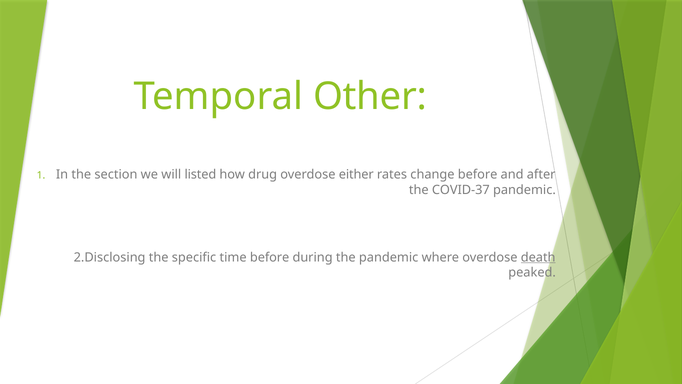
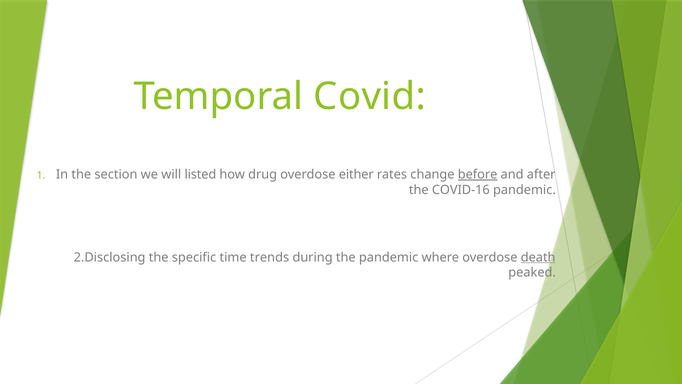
Other: Other -> Covid (370, 97)
before underline: none -> present (478, 174)
COVID-37: COVID-37 -> COVID-16 (461, 190)
time before: before -> trends (270, 257)
